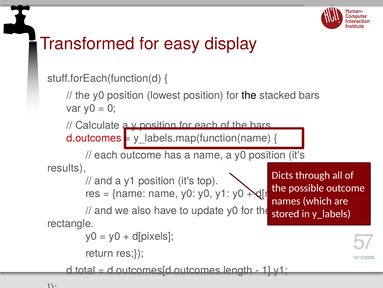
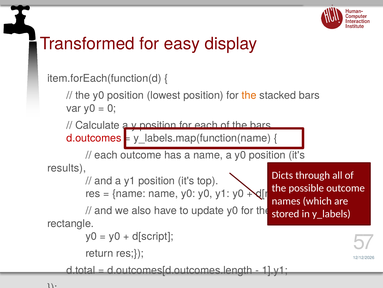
stuff.forEach(function(d: stuff.forEach(function(d -> item.forEach(function(d (104, 78)
the colour: black -> orange (249, 95)
d[pixels: d[pixels -> d[script (153, 236)
